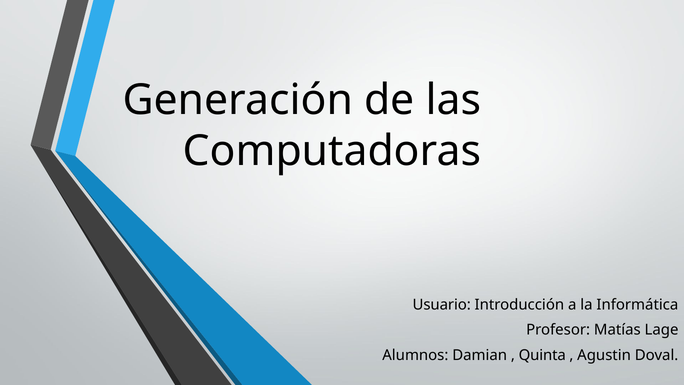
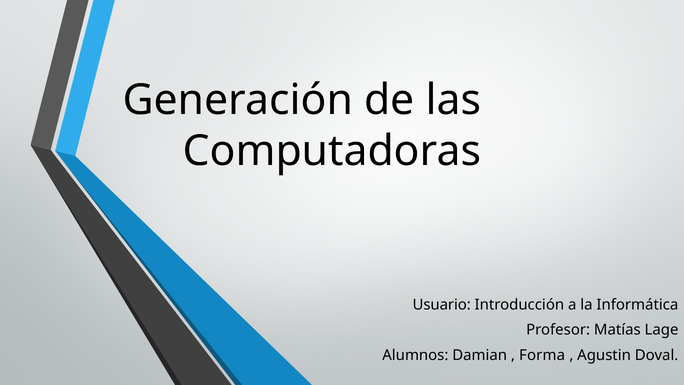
Quinta: Quinta -> Forma (542, 355)
